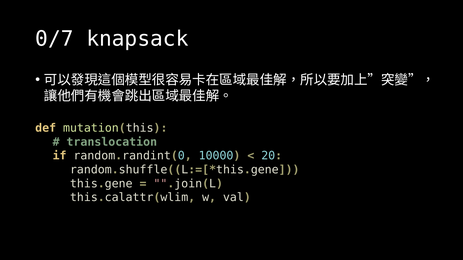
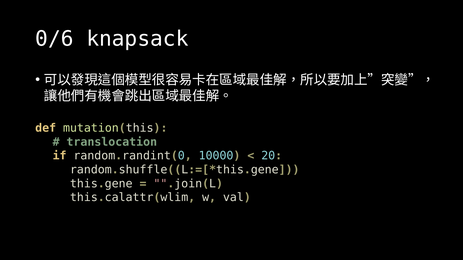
0/7: 0/7 -> 0/6 (54, 39)
